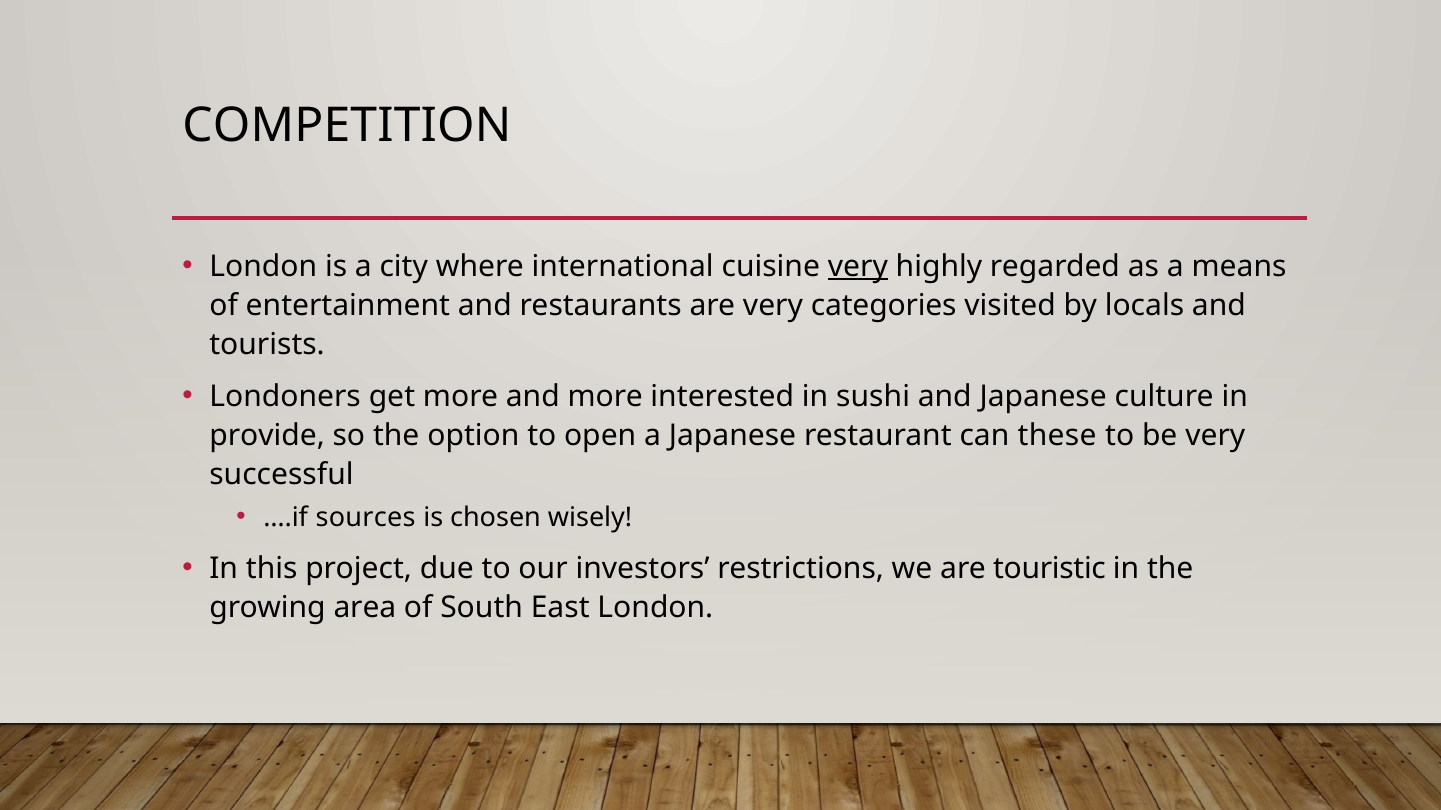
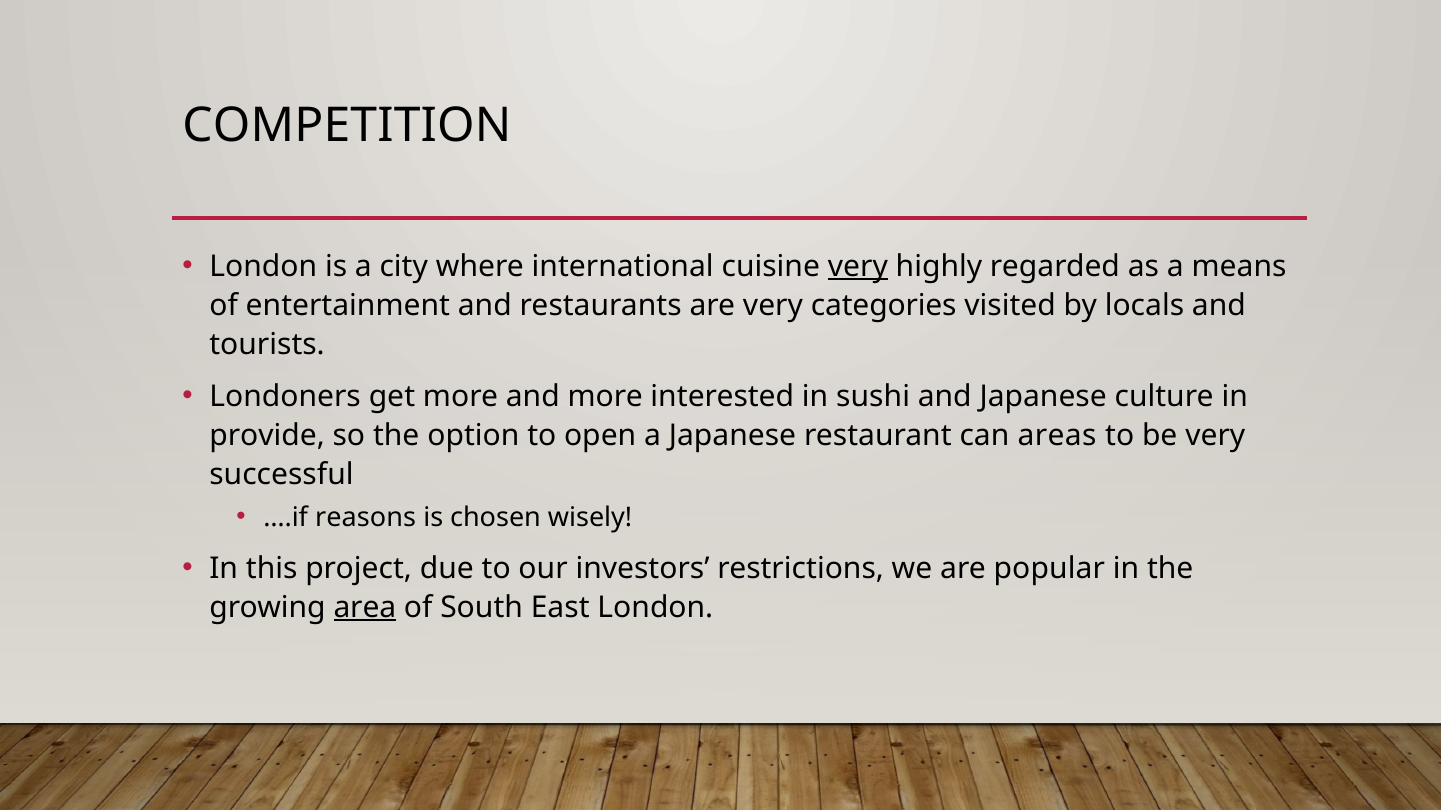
these: these -> areas (1057, 436)
sources: sources -> reasons (366, 518)
touristic: touristic -> popular (1049, 569)
area underline: none -> present (365, 608)
